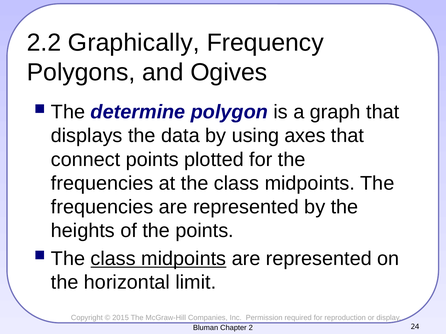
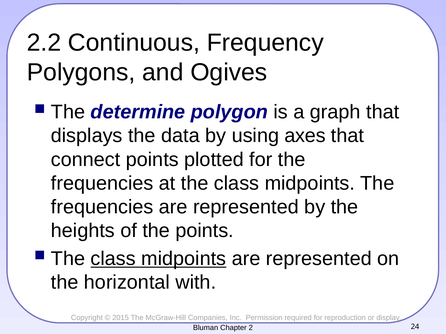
Graphically: Graphically -> Continuous (134, 43)
limit: limit -> with (196, 283)
